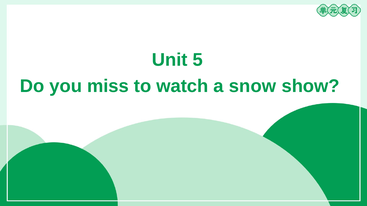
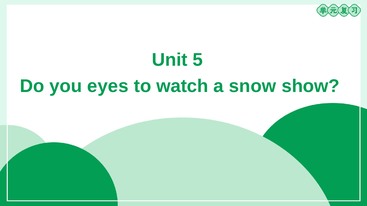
miss: miss -> eyes (108, 86)
